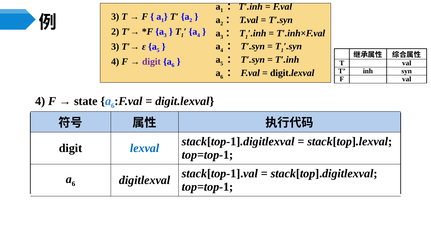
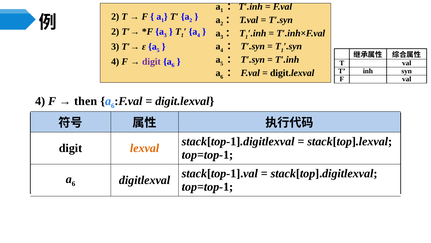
3: 3 -> 2 (115, 17)
state: state -> then (86, 101)
lexval colour: blue -> orange (145, 148)
